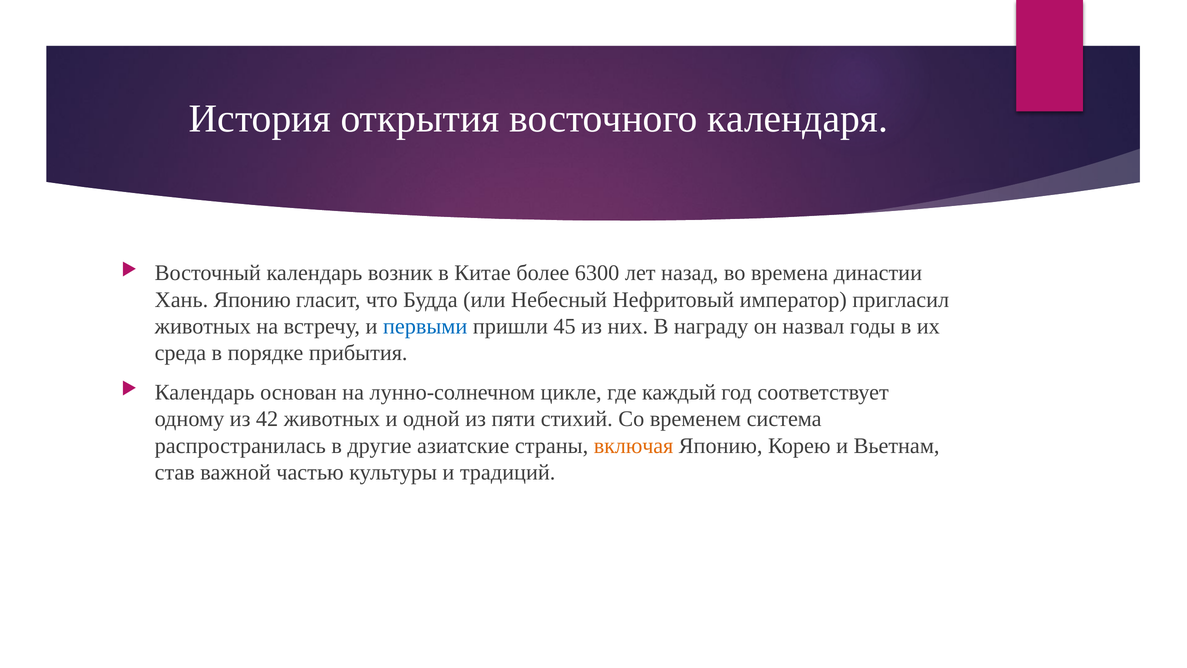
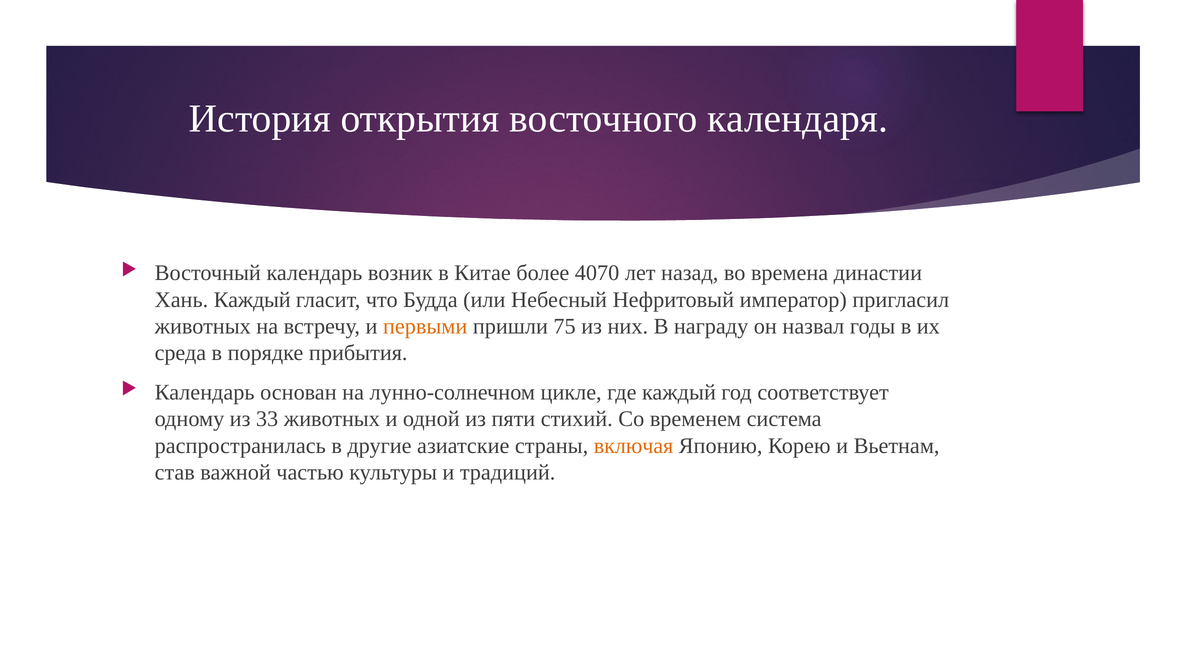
6300: 6300 -> 4070 (597, 273)
Хань Японию: Японию -> Каждый (252, 300)
первыми colour: blue -> orange (425, 326)
45: 45 -> 75 (565, 326)
42: 42 -> 33 (267, 419)
